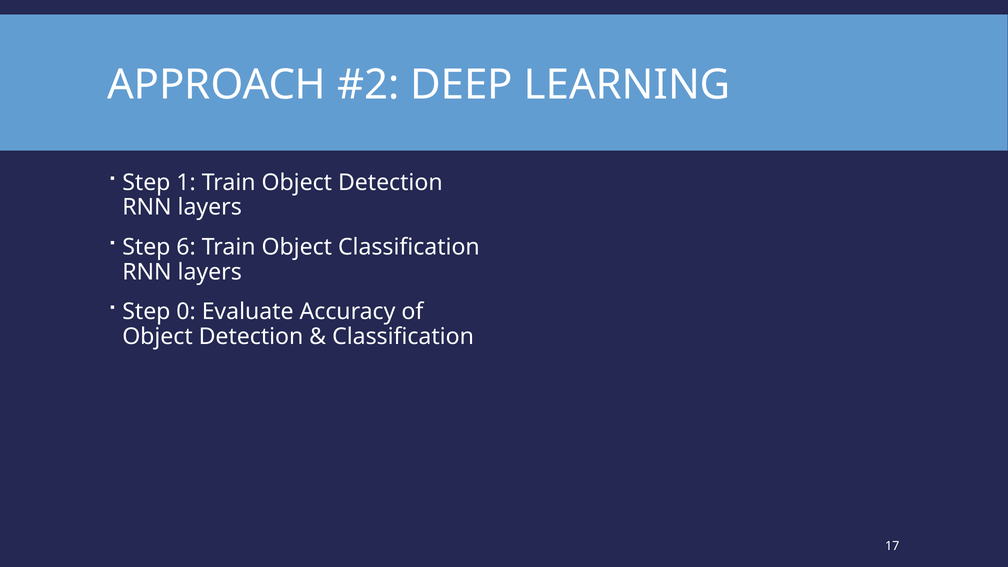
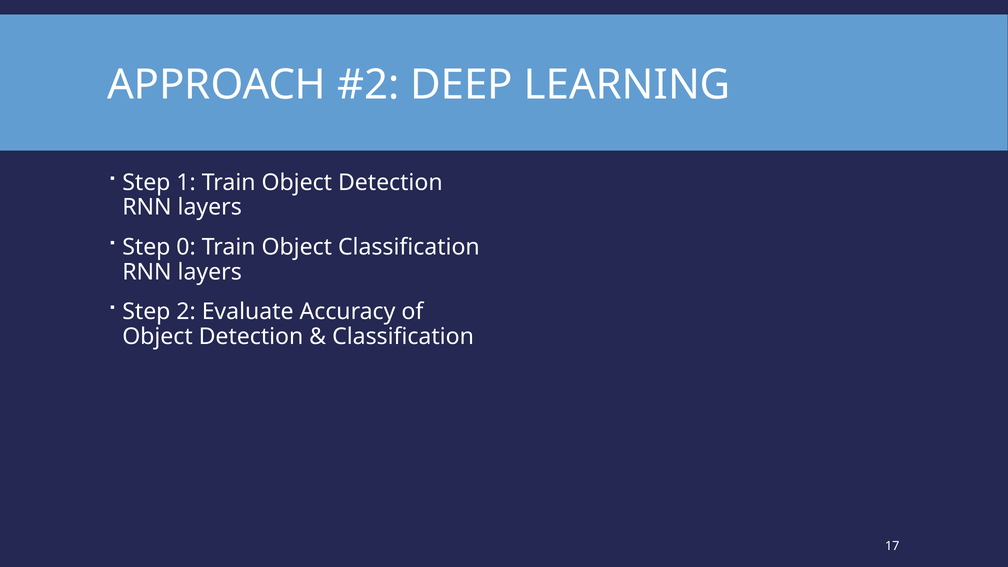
6: 6 -> 0 (186, 247)
0: 0 -> 2 (186, 312)
